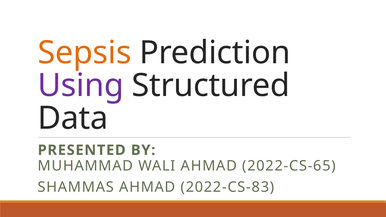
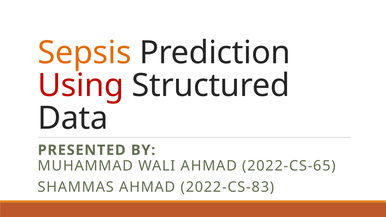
Using colour: purple -> red (81, 85)
